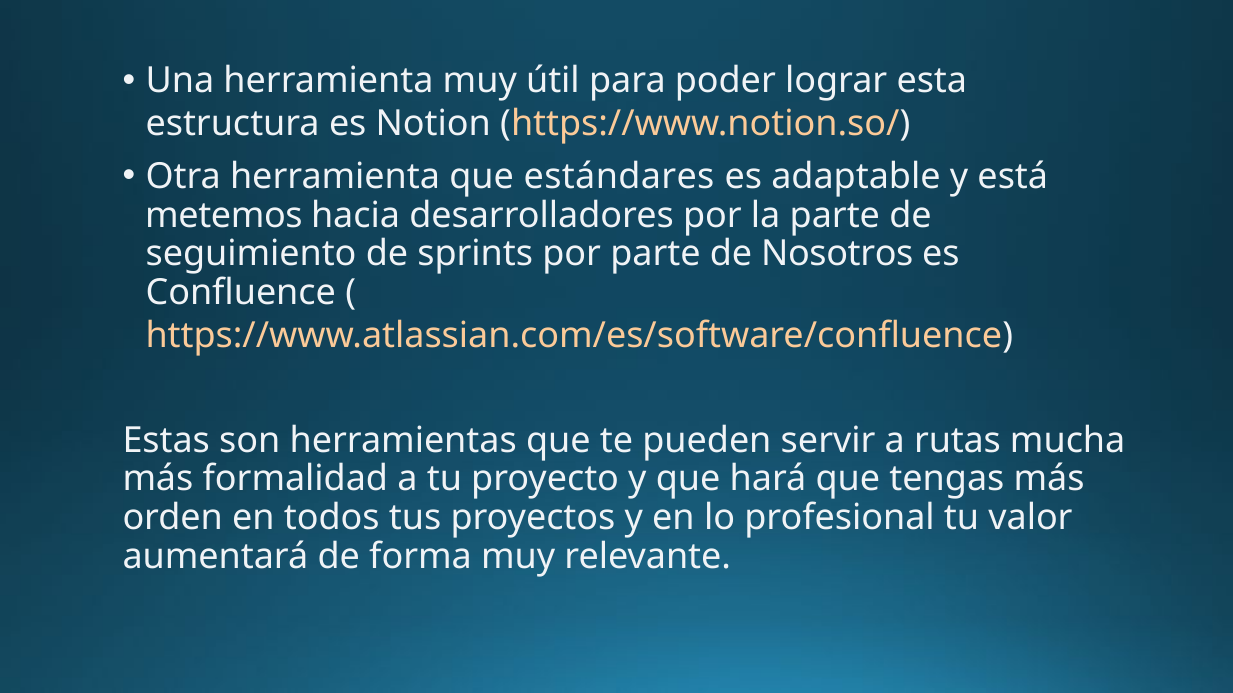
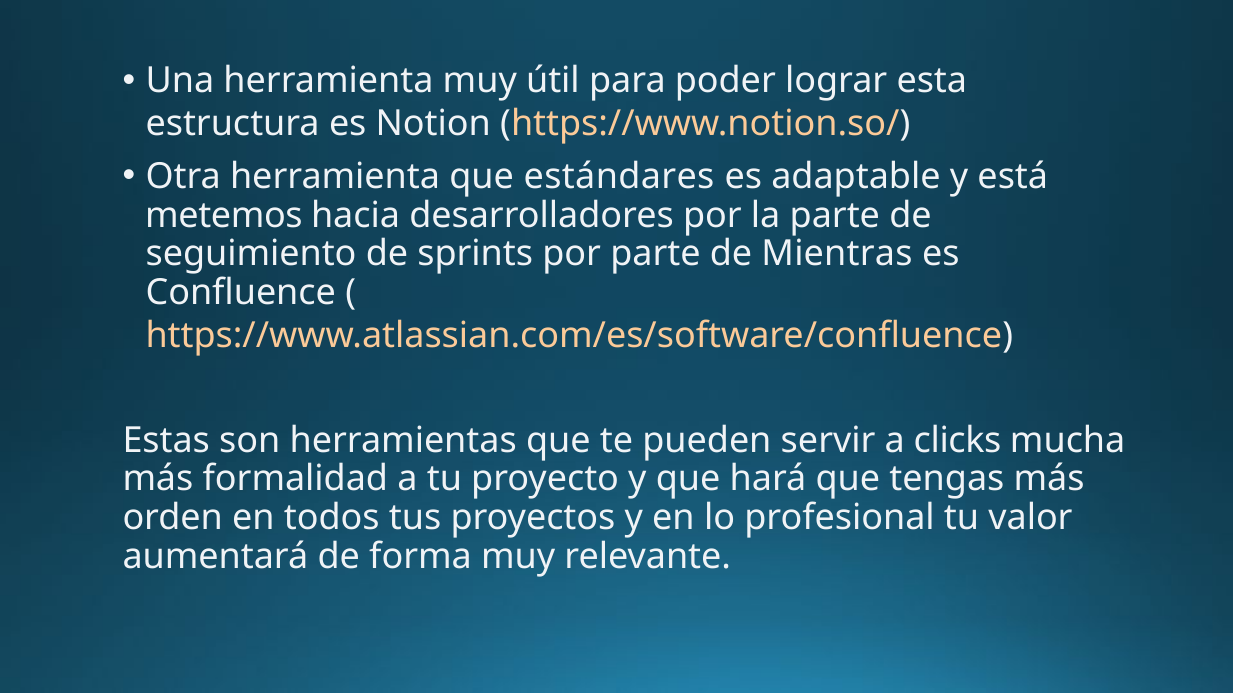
Nosotros: Nosotros -> Mientras (837, 254)
rutas: rutas -> clicks (958, 441)
